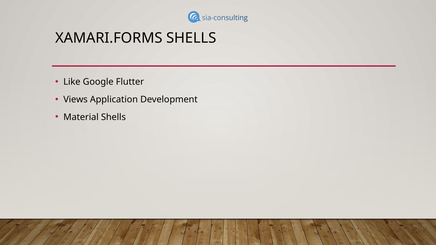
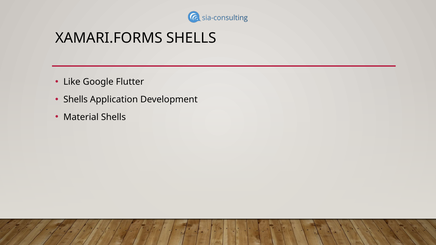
Views: Views -> Shells (76, 100)
